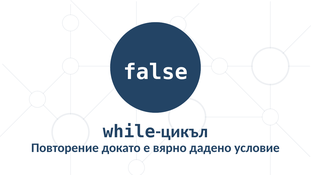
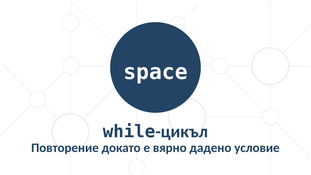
false: false -> space (155, 72)
